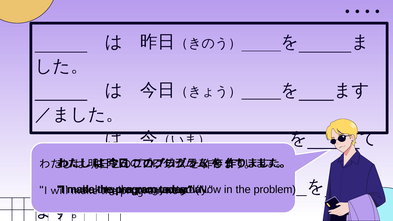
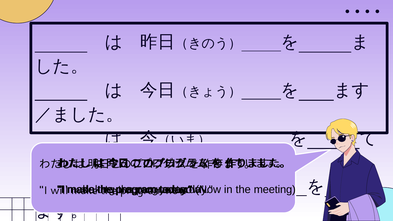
problem: problem -> meeting (275, 190)
